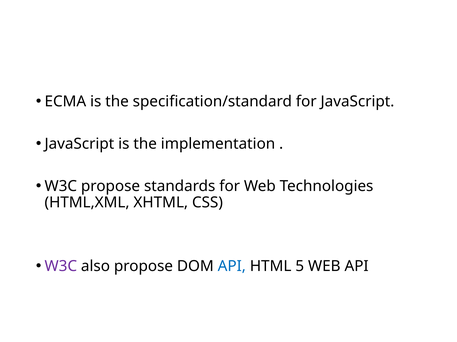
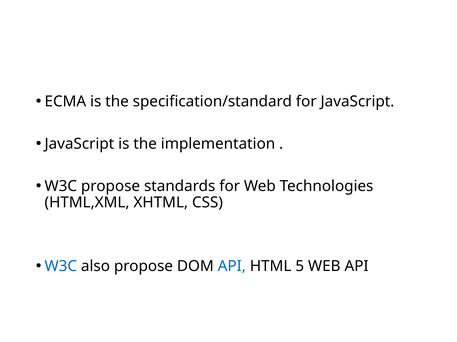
W3C colour: purple -> blue (61, 267)
